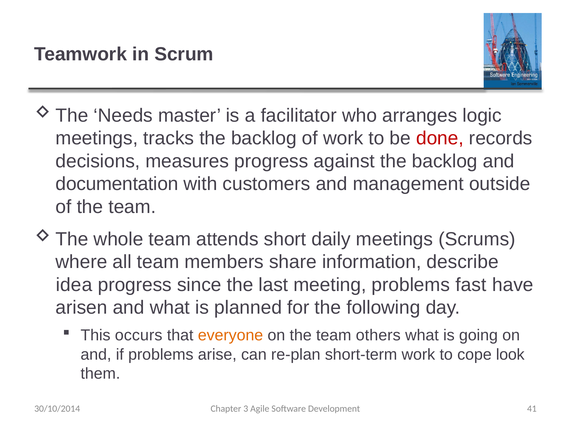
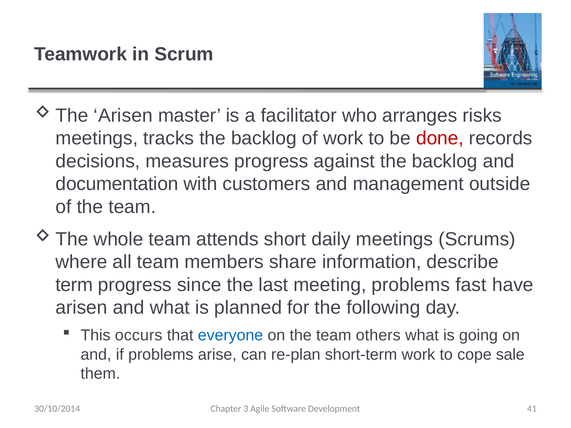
Needs: Needs -> Arisen (123, 115)
logic: logic -> risks (482, 115)
idea: idea -> term (74, 285)
everyone colour: orange -> blue (231, 336)
look: look -> sale (510, 355)
